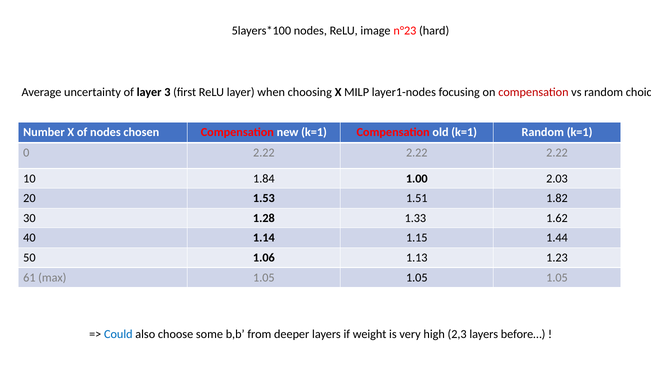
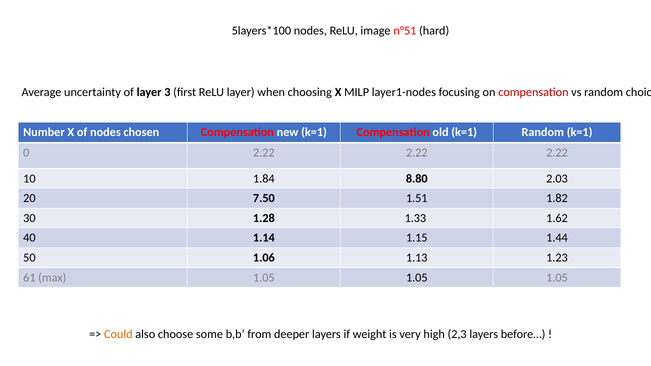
n°23: n°23 -> n°51 (405, 31)
1.00: 1.00 -> 8.80 (417, 179)
1.53: 1.53 -> 7.50 (264, 198)
Could colour: blue -> orange (118, 335)
